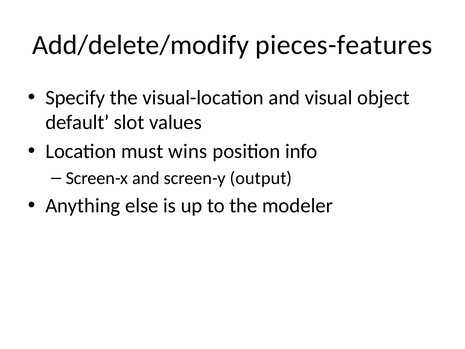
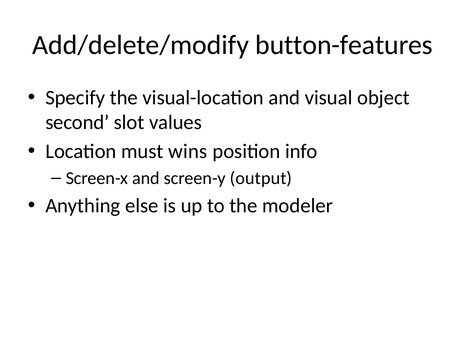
pieces-features: pieces-features -> button-features (344, 45)
default: default -> second (77, 122)
